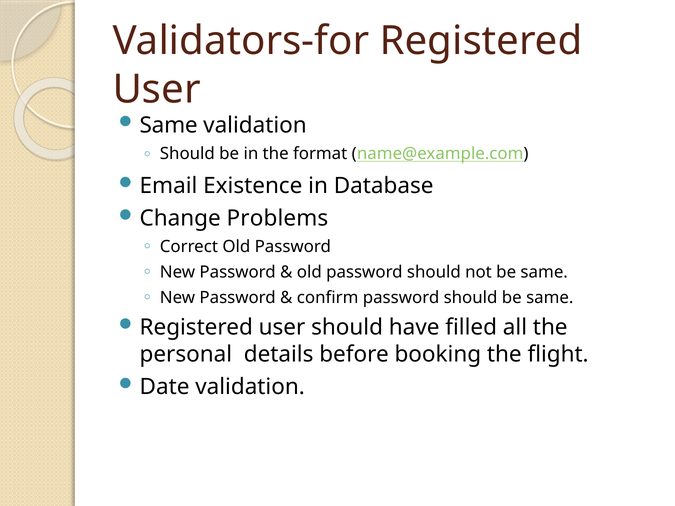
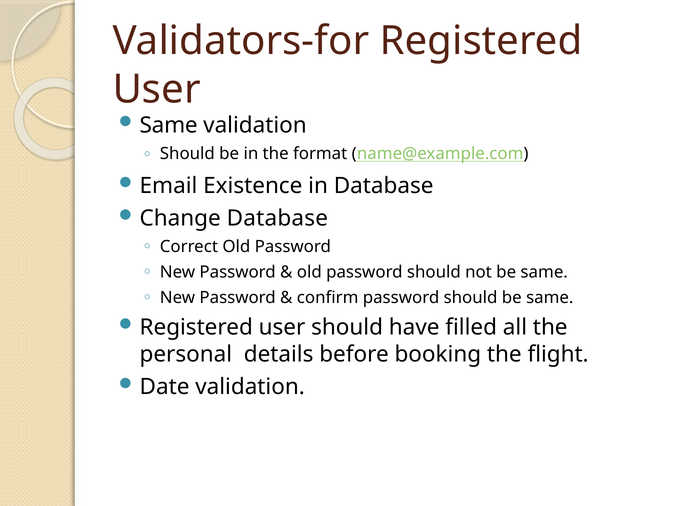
Change Problems: Problems -> Database (277, 219)
